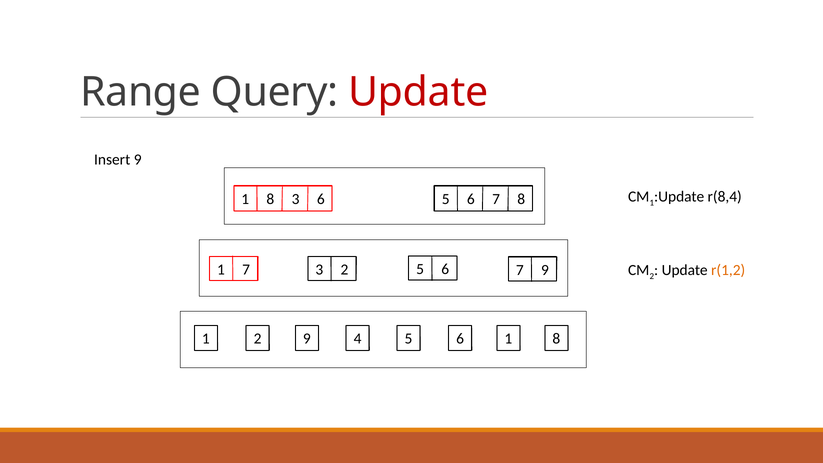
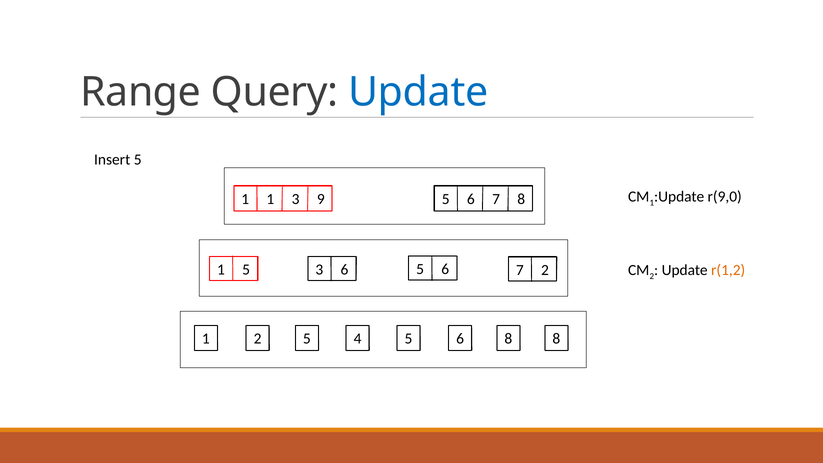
Update colour: red -> blue (418, 92)
Insert 9: 9 -> 5 (138, 160)
r(8,4: r(8,4 -> r(9,0 (725, 197)
8: 8 -> 1 (270, 199)
3 6: 6 -> 9 (321, 199)
7: 7 -> 5 (246, 270)
3 2: 2 -> 6 (344, 270)
7 9: 9 -> 2 (545, 270)
2 9: 9 -> 5 (307, 339)
6 1: 1 -> 8 (508, 339)
